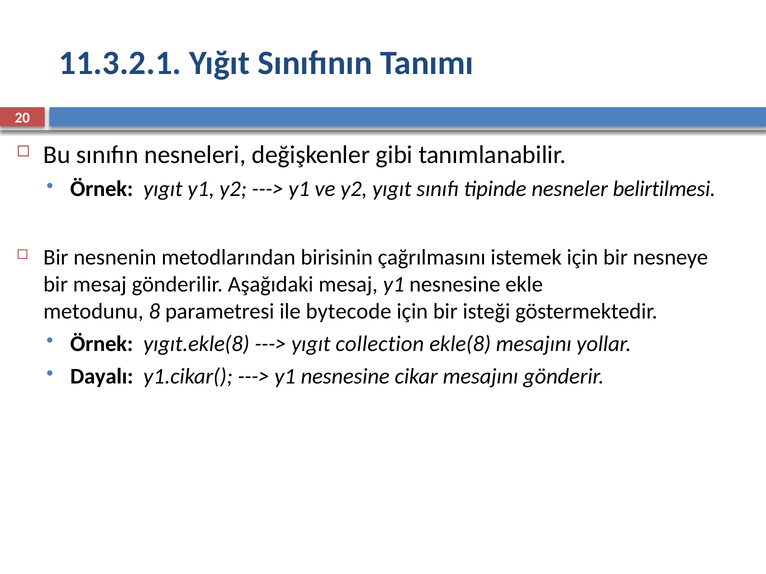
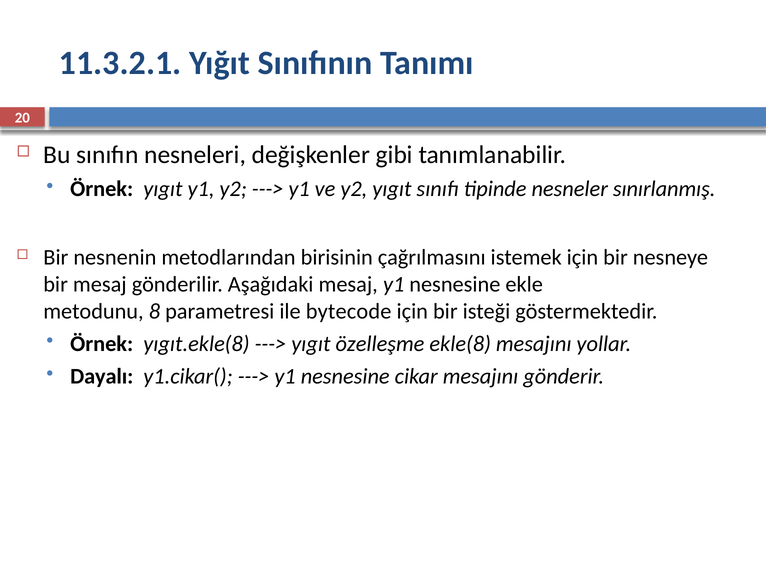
belirtilmesi: belirtilmesi -> sınırlanmış (664, 189)
collection: collection -> özelleşme (380, 344)
